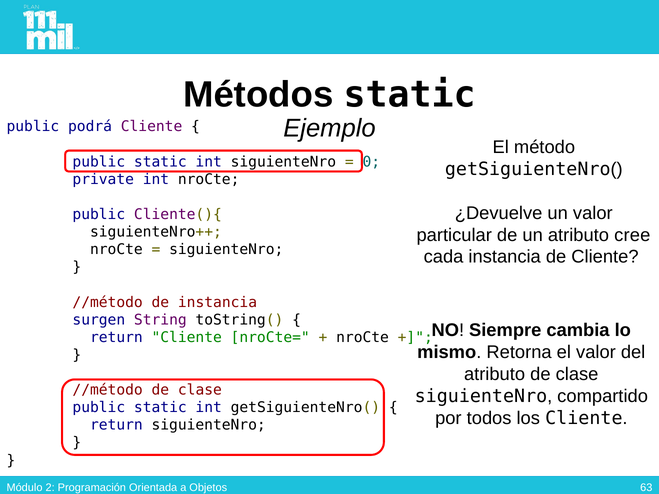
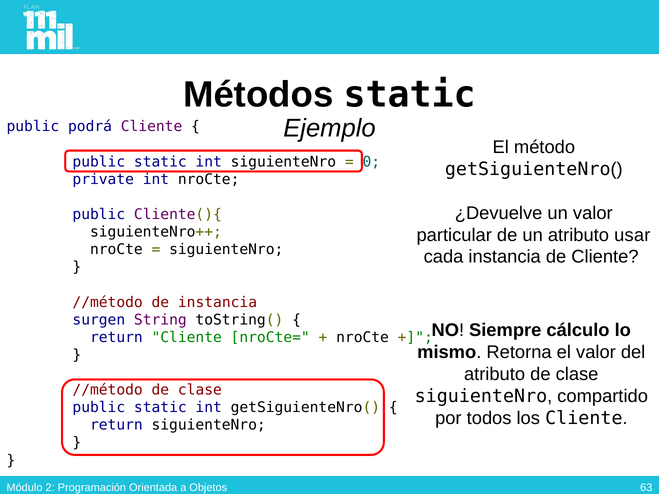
cree: cree -> usar (632, 235)
cambia: cambia -> cálculo (578, 330)
